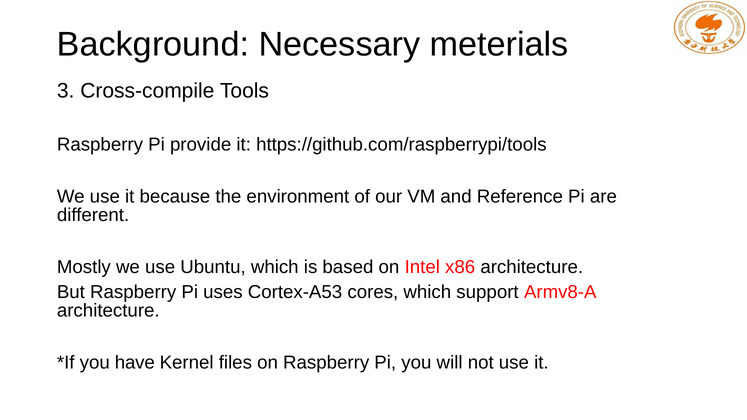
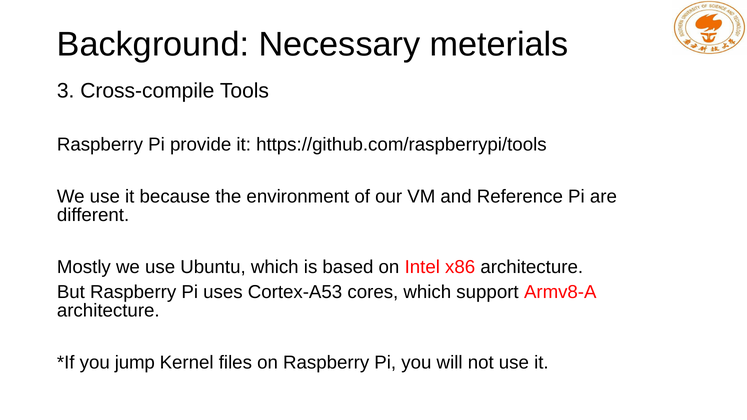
have: have -> jump (135, 363)
